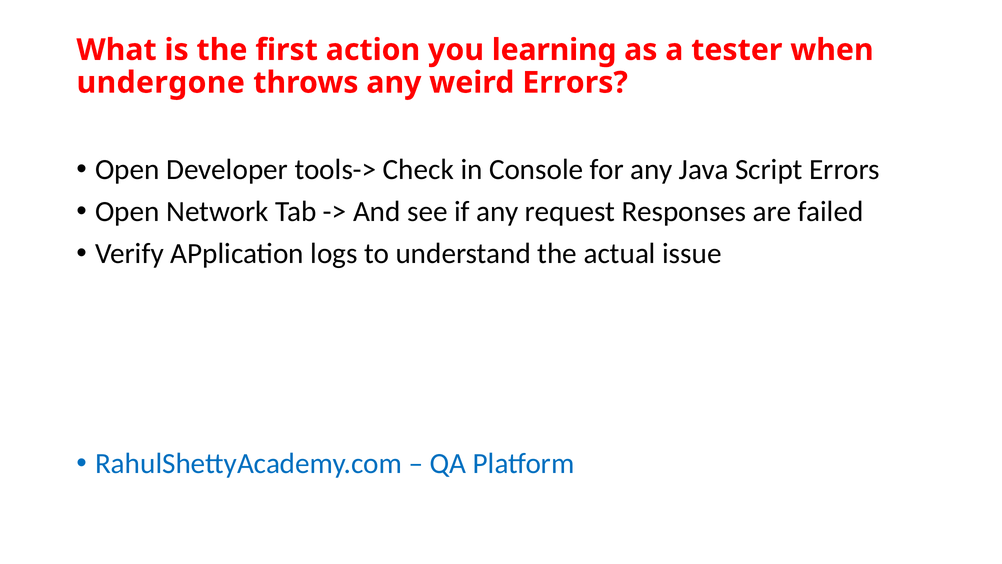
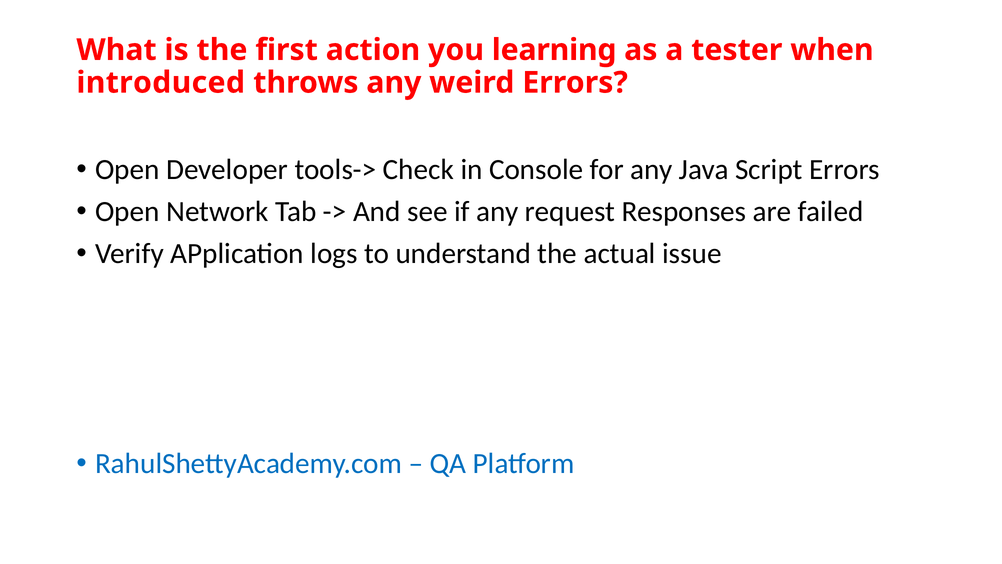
undergone: undergone -> introduced (161, 83)
